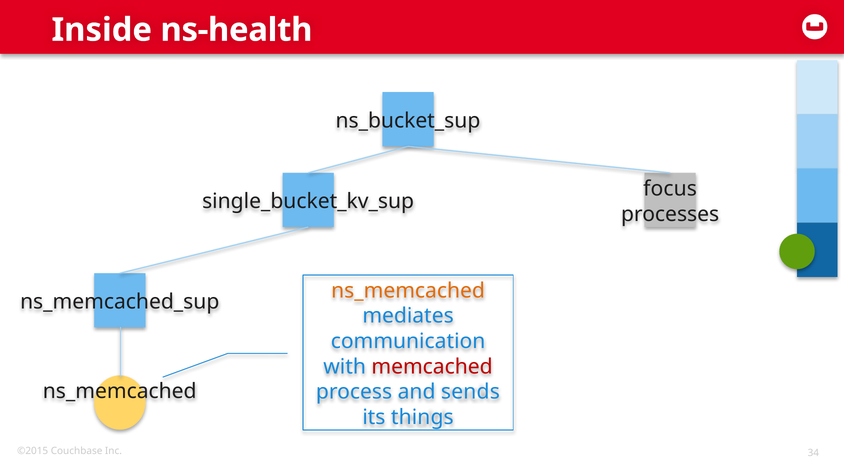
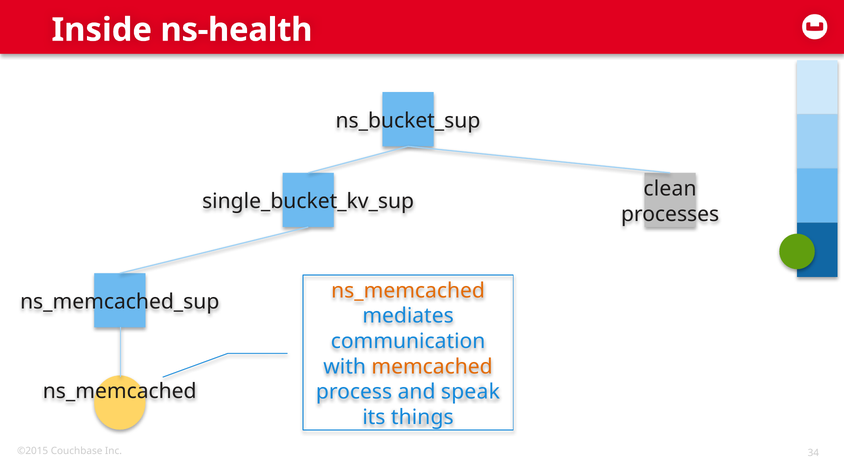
focus: focus -> clean (670, 189)
memcached colour: red -> orange (432, 366)
sends: sends -> speak (470, 392)
